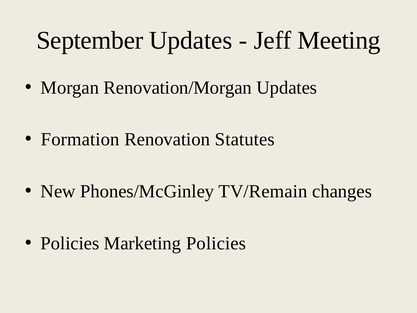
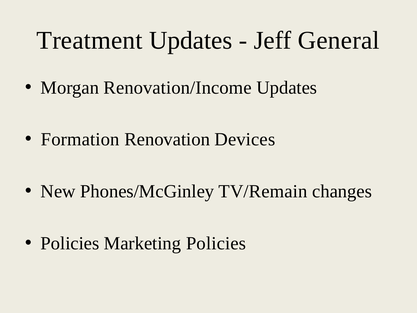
September: September -> Treatment (90, 40)
Meeting: Meeting -> General (339, 40)
Renovation/Morgan: Renovation/Morgan -> Renovation/Income (178, 87)
Statutes: Statutes -> Devices (245, 139)
